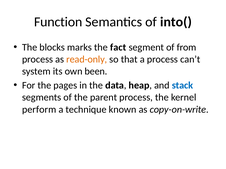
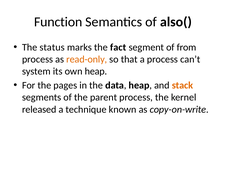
into(: into( -> also( (176, 22)
blocks: blocks -> status (52, 47)
own been: been -> heap (96, 72)
stack colour: blue -> orange (182, 86)
perform: perform -> released (39, 110)
